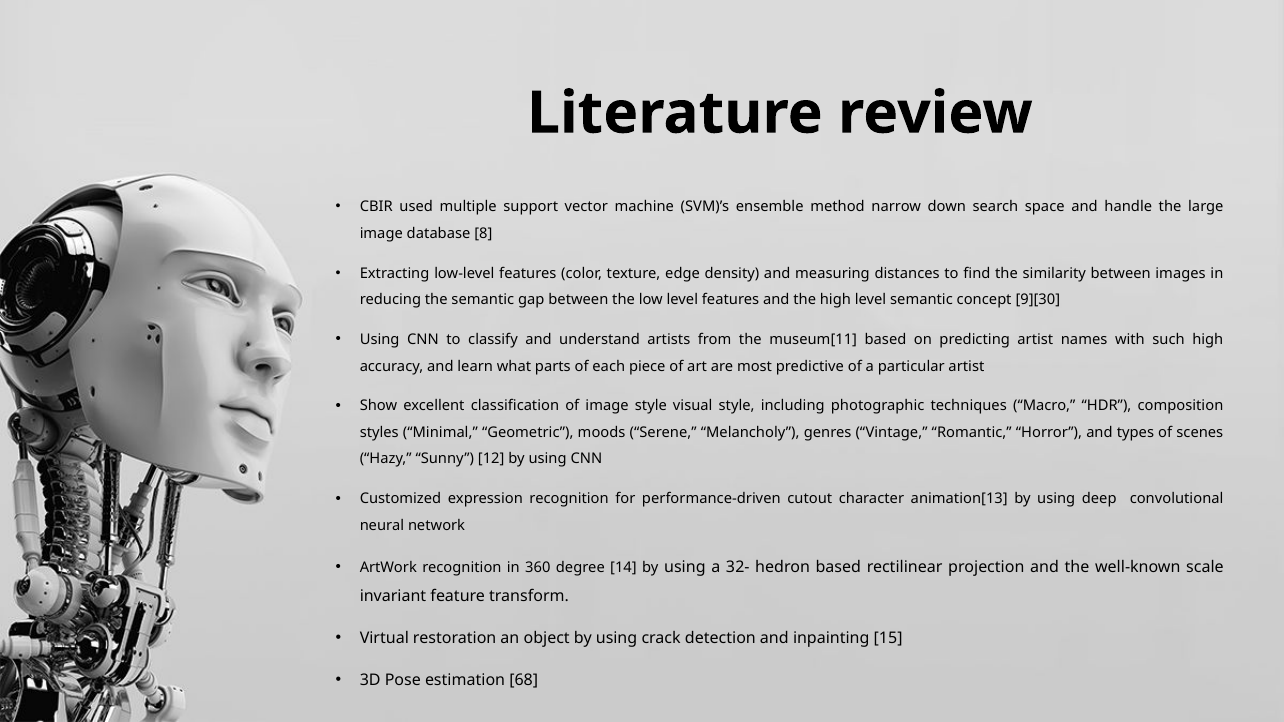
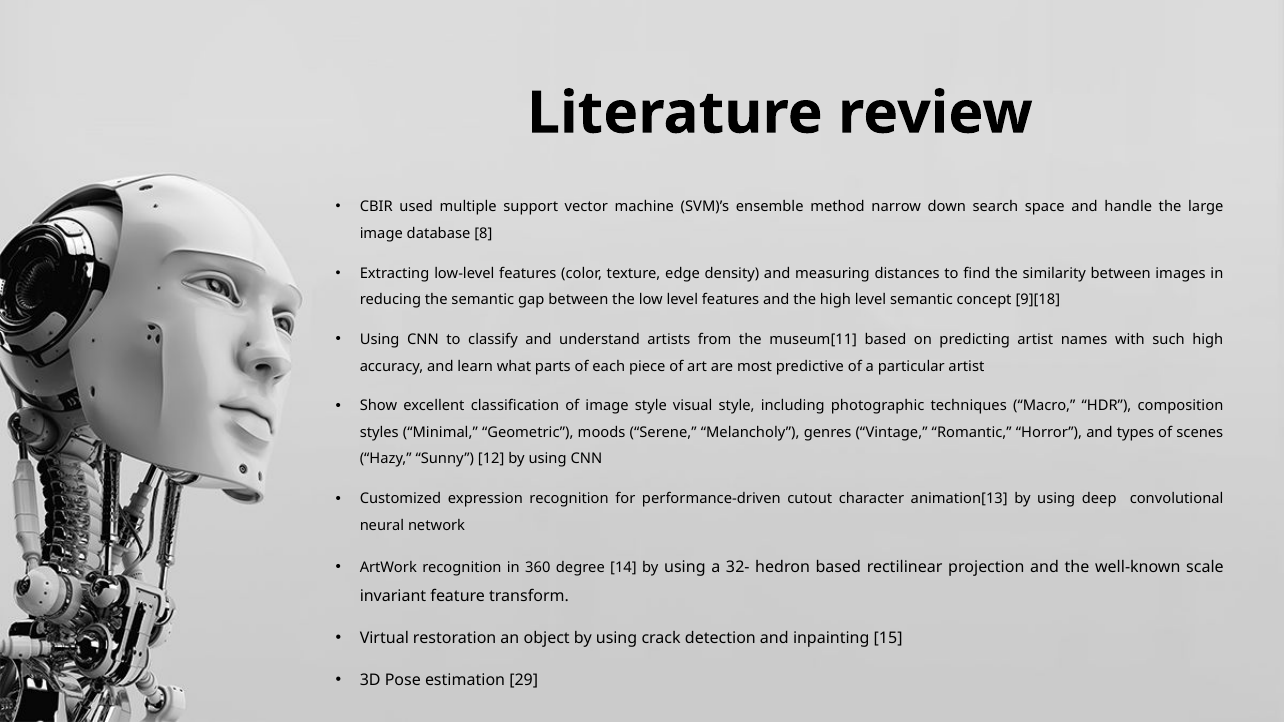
9][30: 9][30 -> 9][18 (1038, 300)
68: 68 -> 29 (524, 681)
